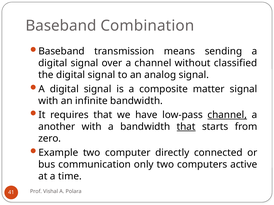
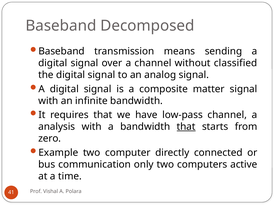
Combination: Combination -> Decomposed (147, 26)
channel underline: present -> none (227, 115)
another: another -> analysis (57, 127)
